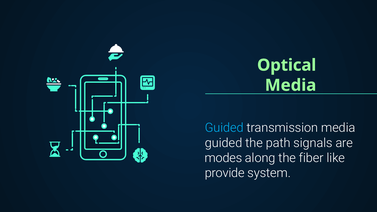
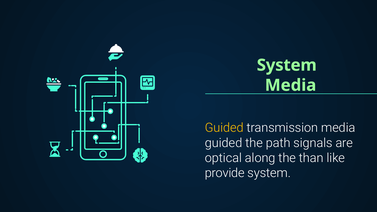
Optical: Optical -> System (287, 65)
Guided colour: light blue -> yellow (224, 128)
modes: modes -> optical (223, 158)
fiber: fiber -> than (311, 158)
